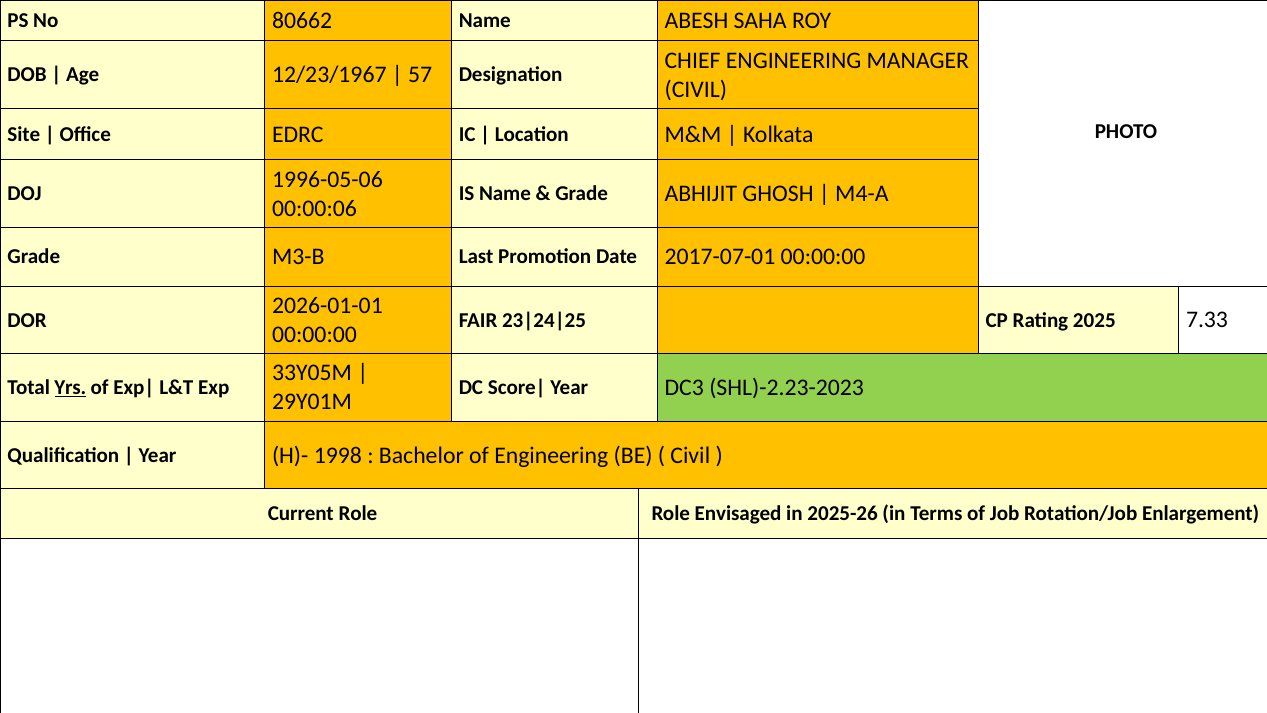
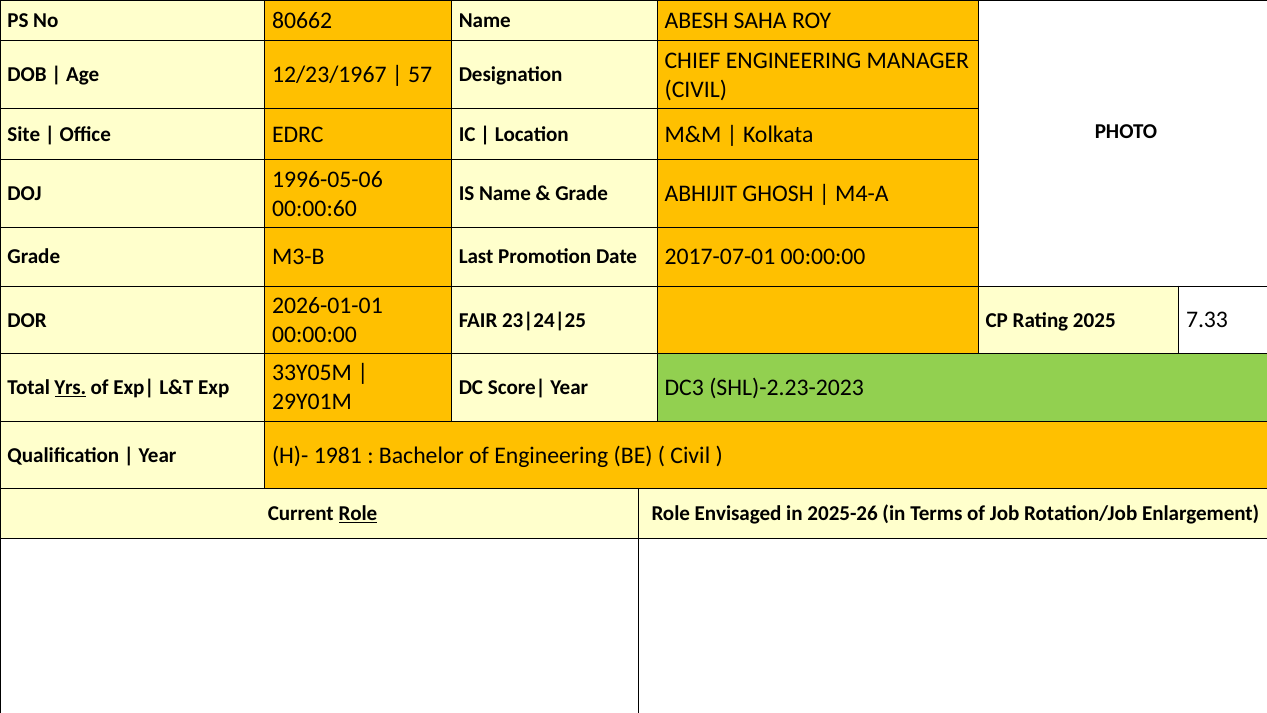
00:00:06: 00:00:06 -> 00:00:60 (314, 208)
1998: 1998 -> 1981 (338, 455)
Role underline: none -> present (358, 513)
